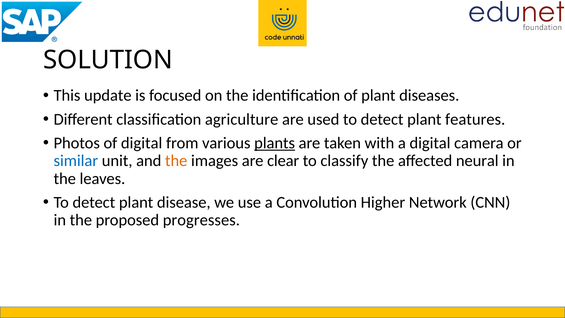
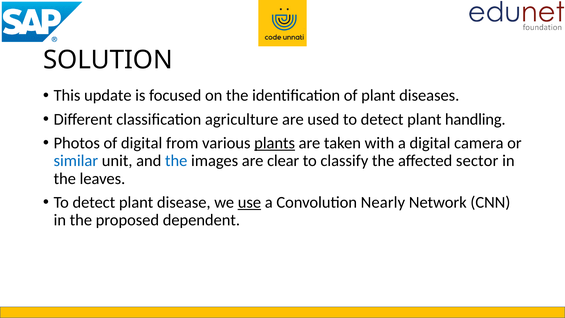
features: features -> handling (475, 119)
the colour: orange -> blue (176, 161)
neural: neural -> sector (477, 161)
use underline: none -> present (249, 202)
Higher: Higher -> Nearly (383, 202)
progresses: progresses -> dependent (201, 220)
